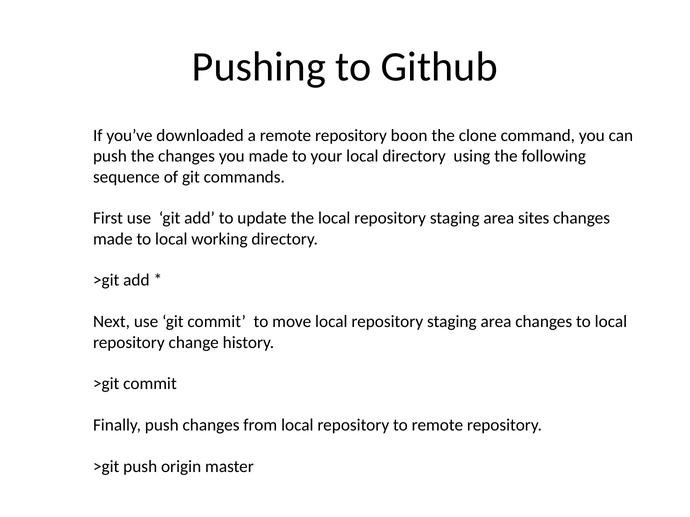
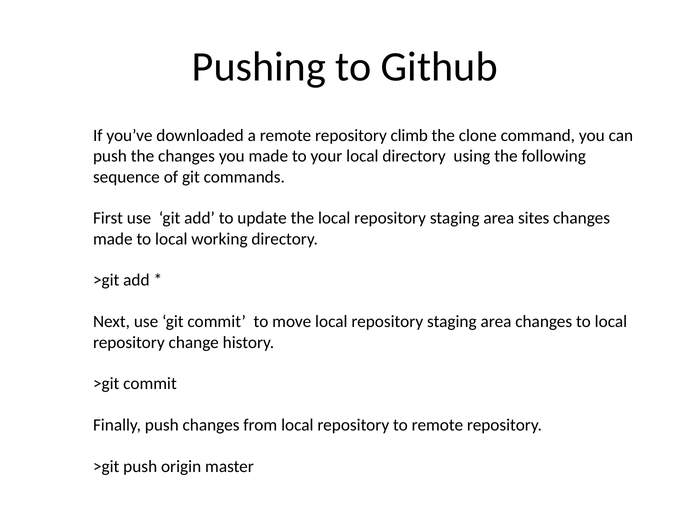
boon: boon -> climb (409, 136)
